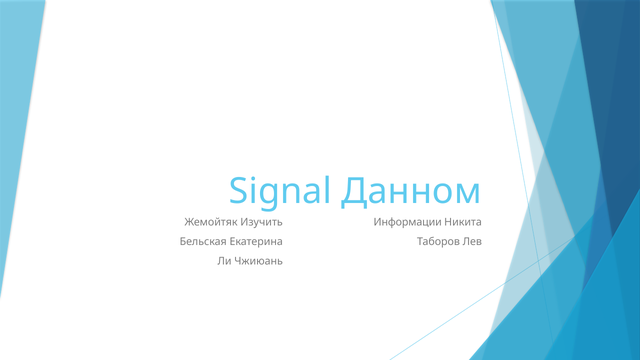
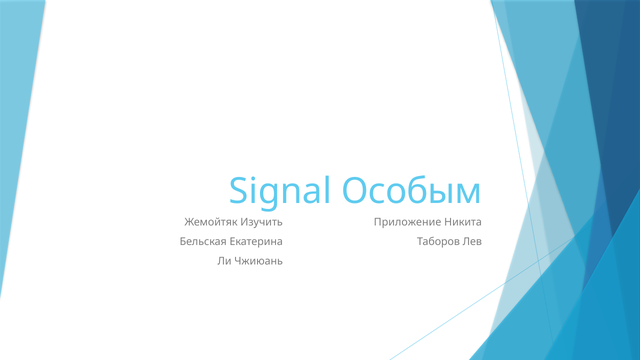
Данном: Данном -> Особым (412, 191)
Информации: Информации -> Приложение (408, 222)
